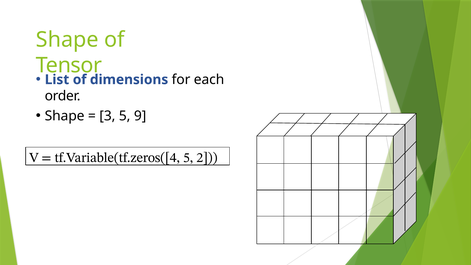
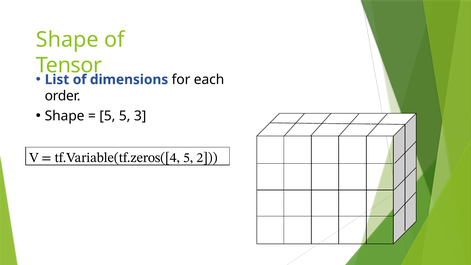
3: 3 -> 5 (107, 116)
9: 9 -> 3 (140, 116)
